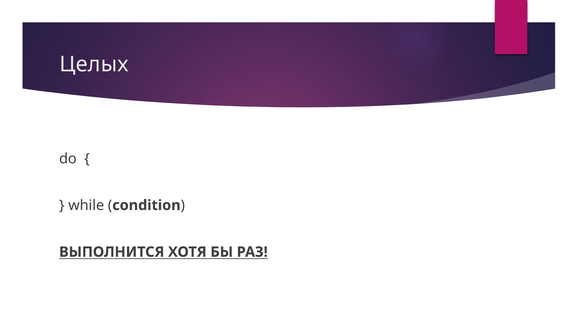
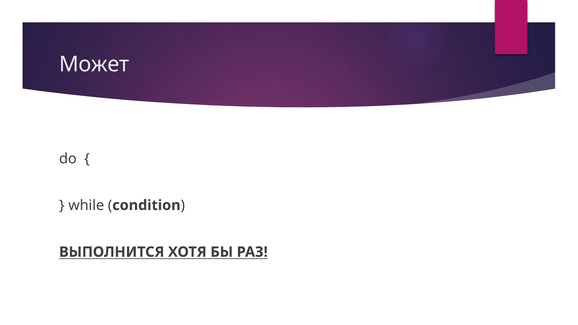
Целых: Целых -> Может (94, 64)
